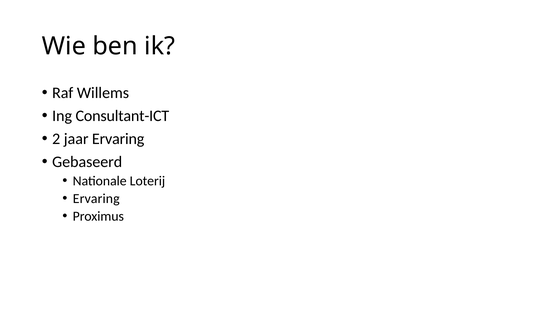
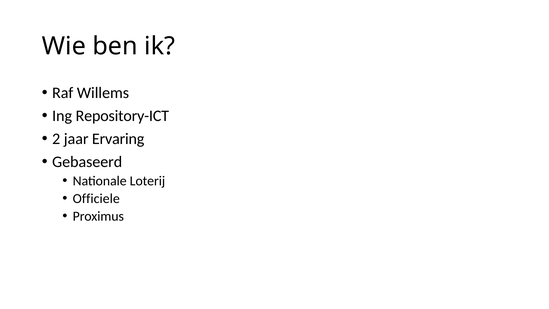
Consultant-ICT: Consultant-ICT -> Repository-ICT (122, 116)
Ervaring: Ervaring -> Officiele (96, 198)
